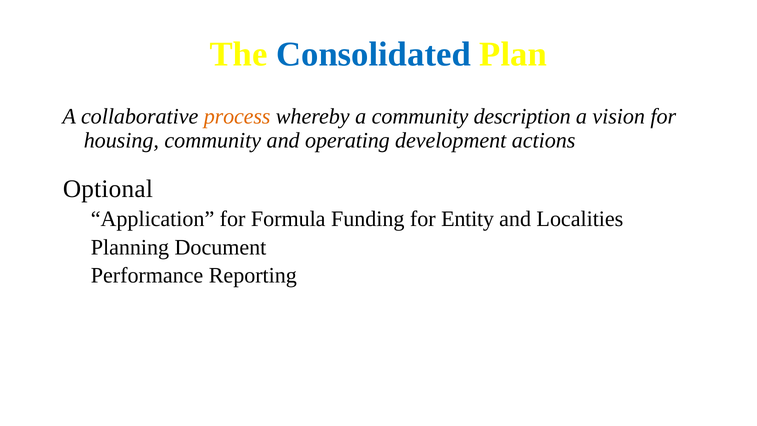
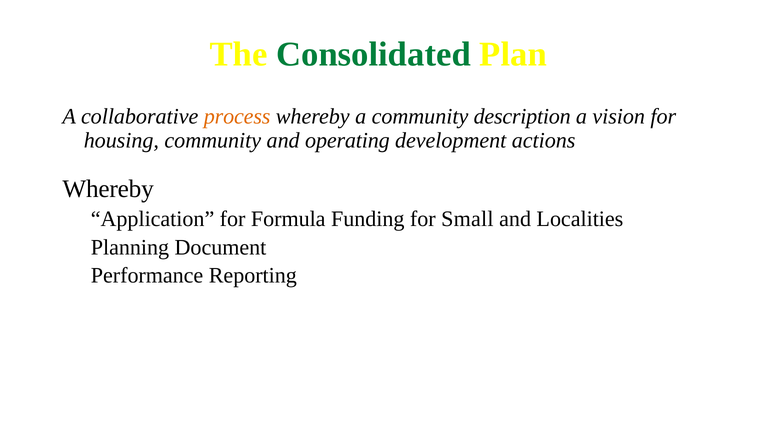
Consolidated colour: blue -> green (373, 54)
Optional: Optional -> Whereby (108, 189)
Entity: Entity -> Small (467, 219)
